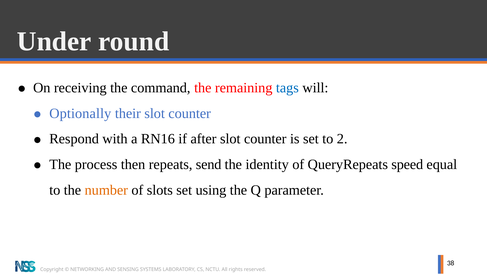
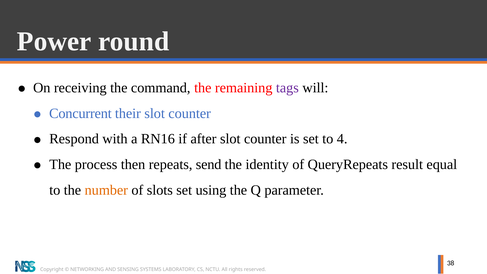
Under: Under -> Power (54, 41)
tags colour: blue -> purple (287, 88)
Optionally: Optionally -> Concurrent (80, 113)
2: 2 -> 4 (342, 139)
speed: speed -> result (407, 165)
